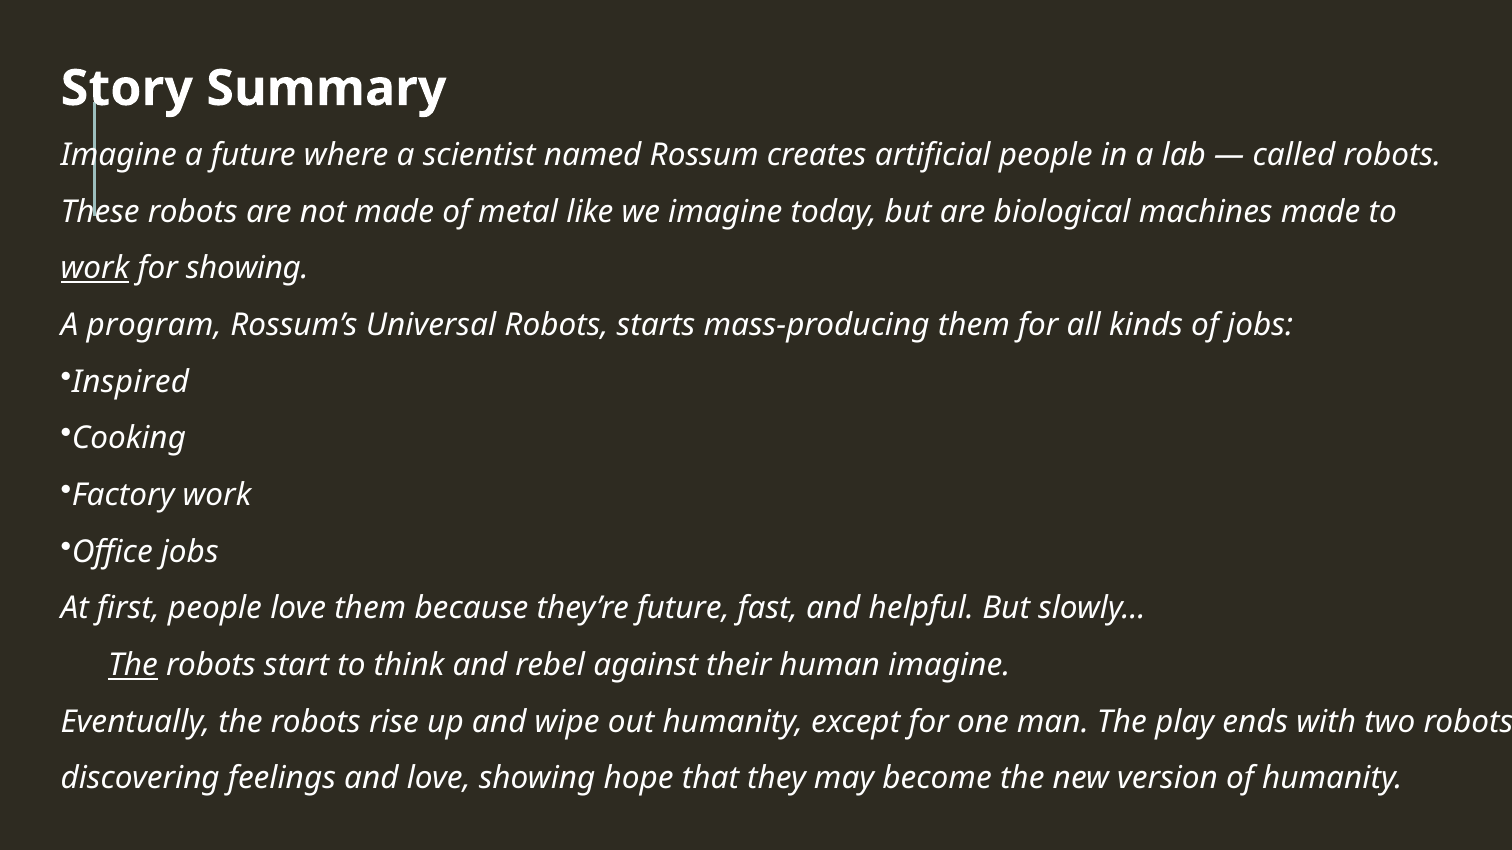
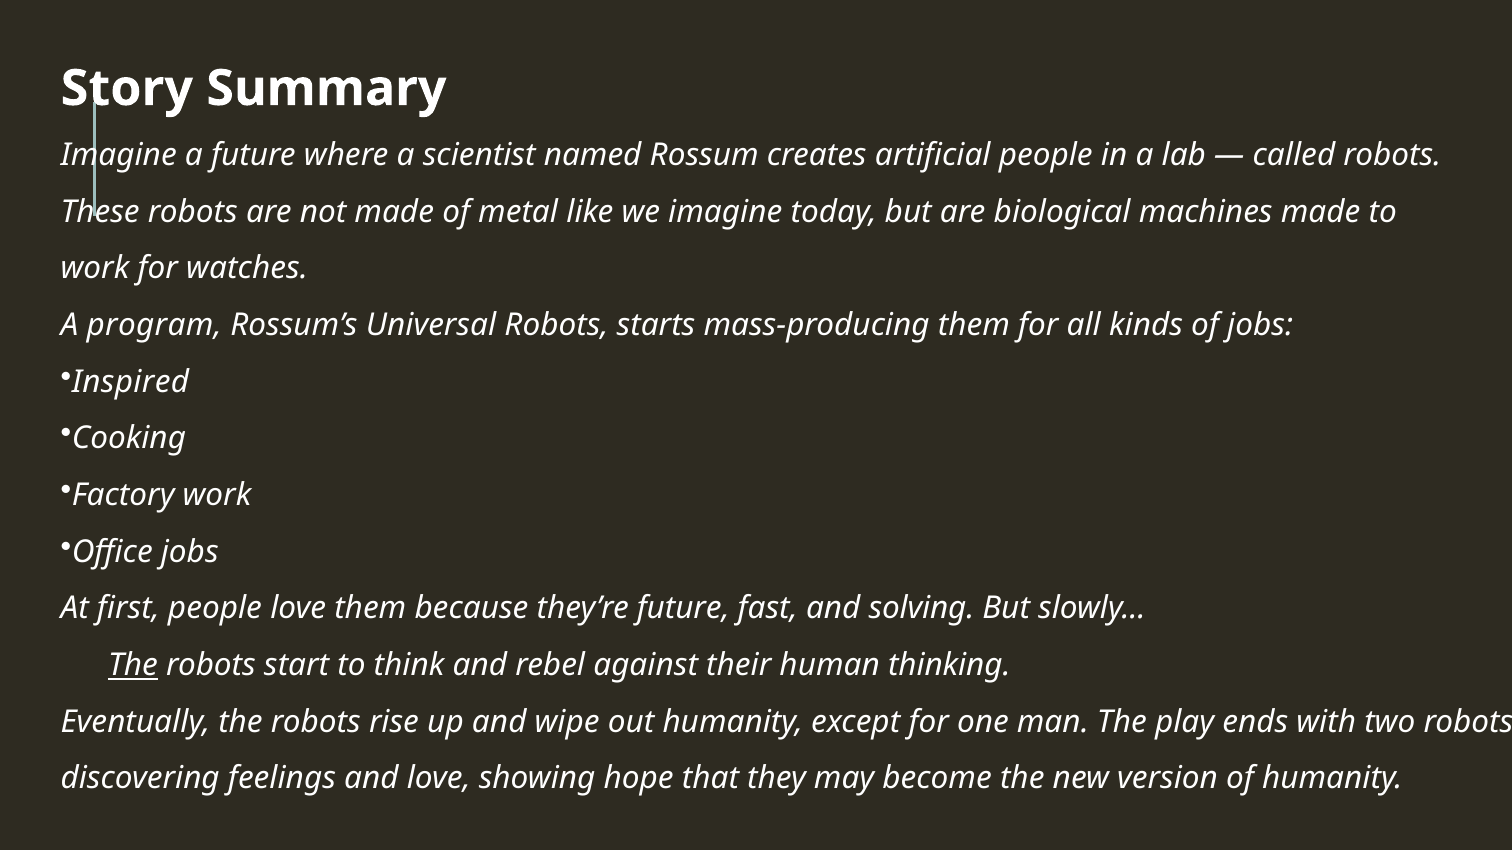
work underline: present -> none (95, 269)
for showing: showing -> watches (247, 269)
helpful: helpful -> solving (921, 609)
human imagine: imagine -> thinking (949, 666)
